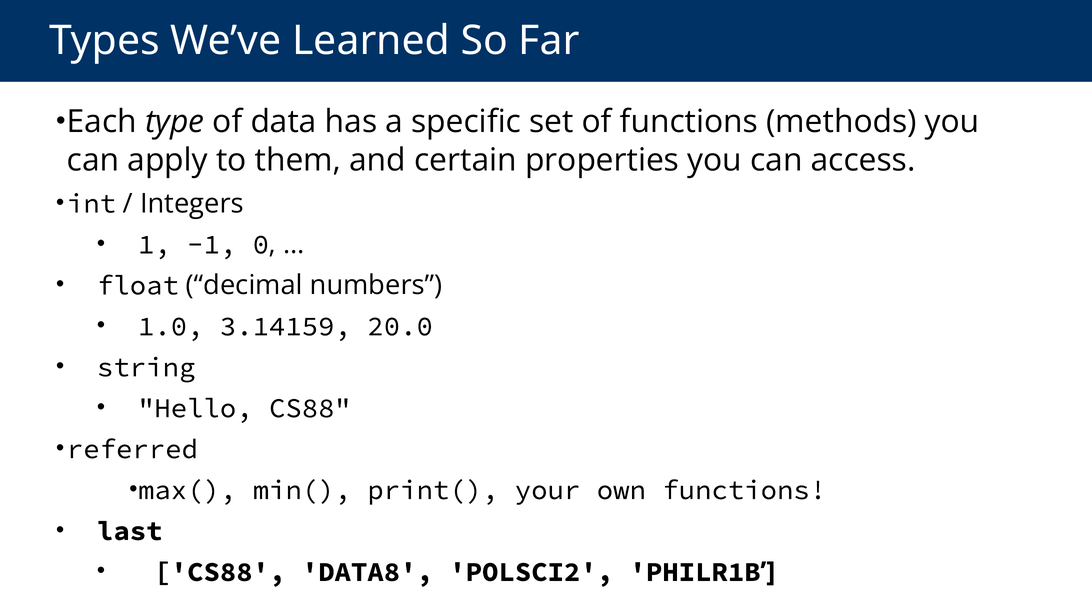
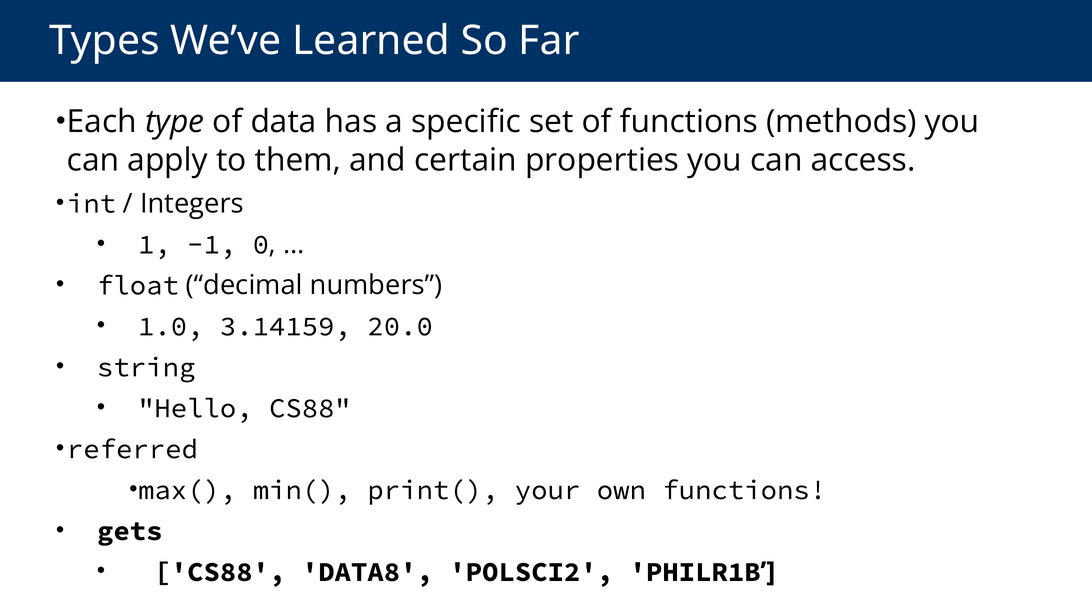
last: last -> gets (130, 531)
